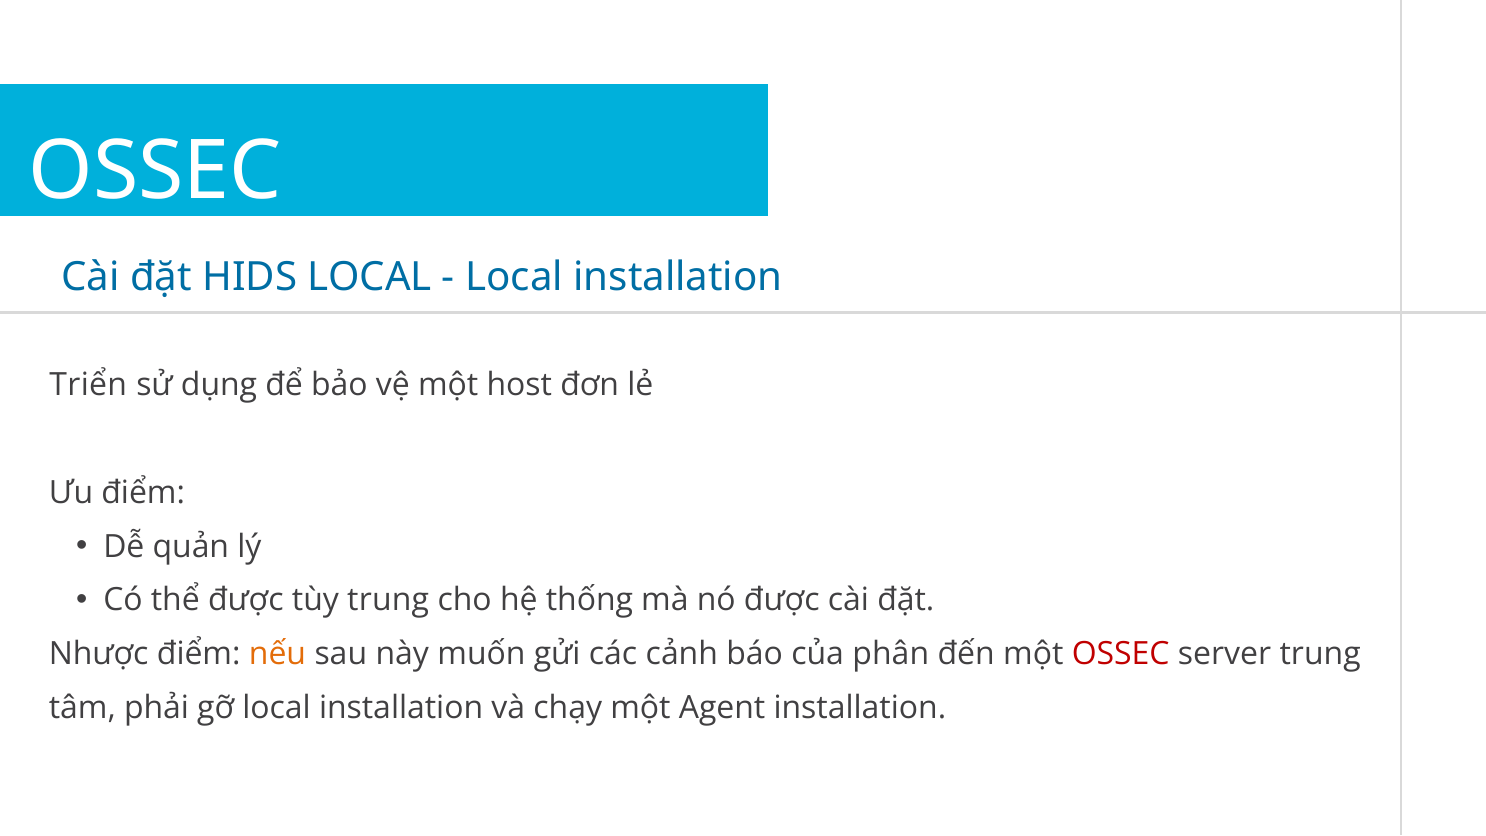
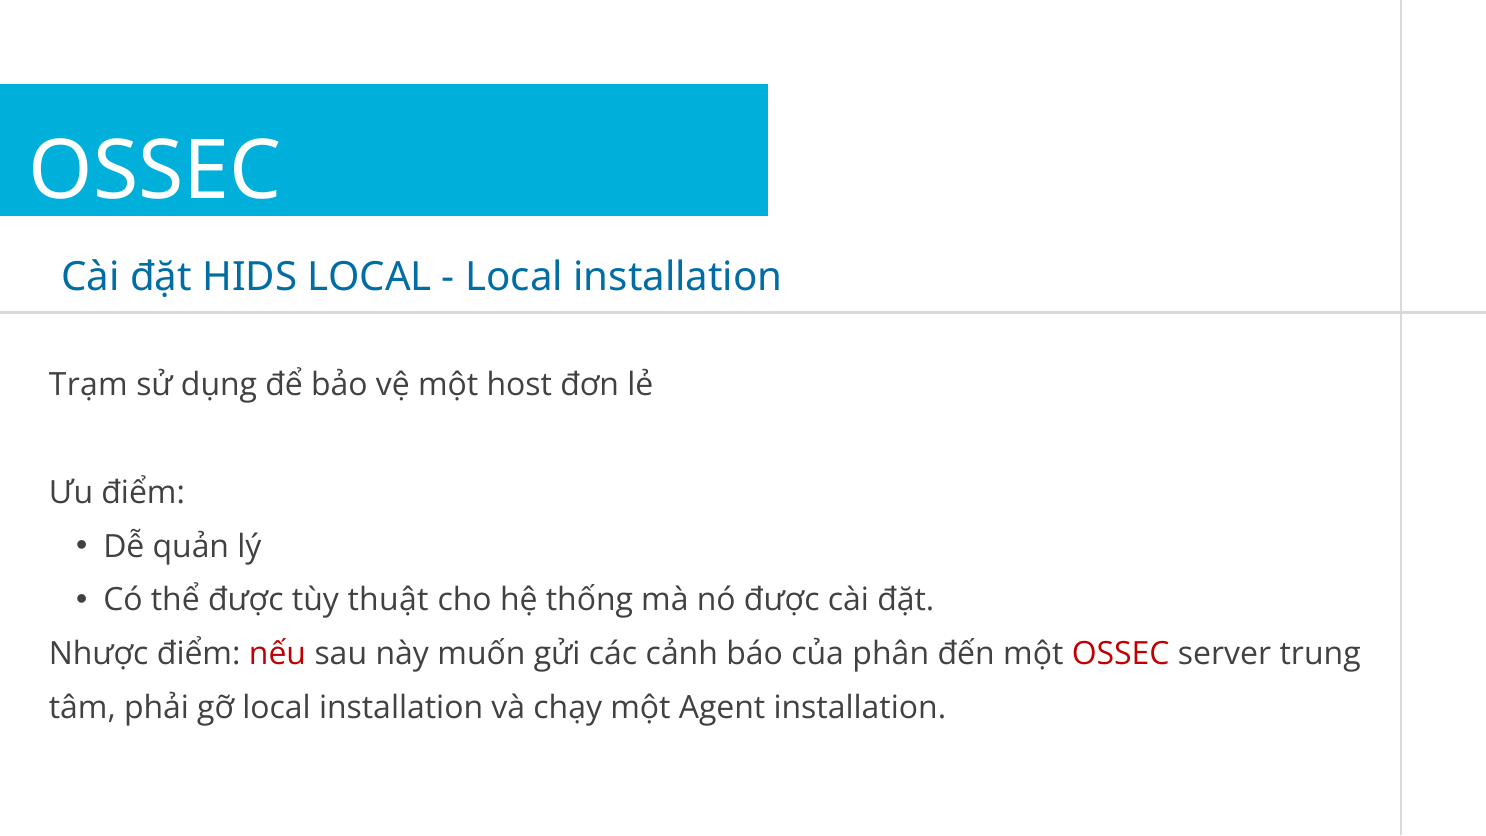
Triển: Triển -> Trạm (88, 385)
tùy trung: trung -> thuật (388, 600)
nếu colour: orange -> red (278, 654)
